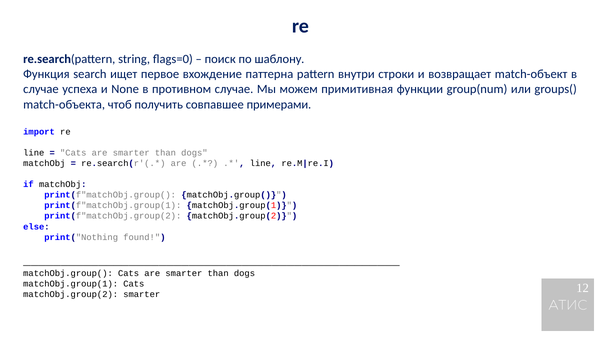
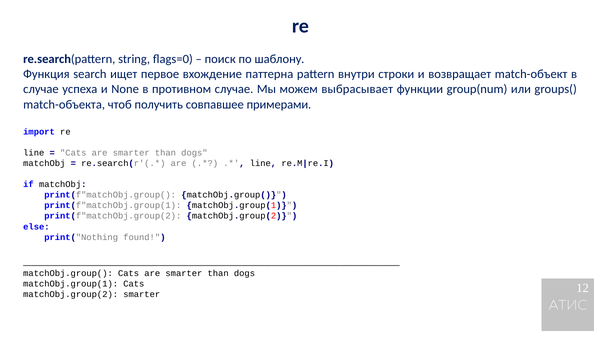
примитивная: примитивная -> выбрасывает (357, 89)
